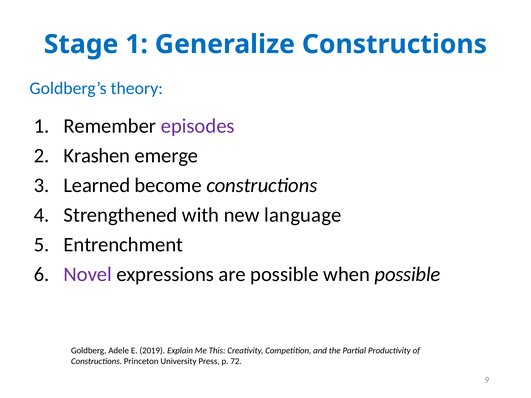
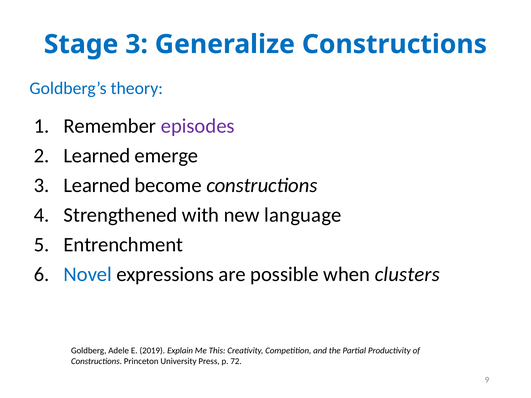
Stage 1: 1 -> 3 (137, 44)
2 Krashen: Krashen -> Learned (97, 156)
Novel colour: purple -> blue (88, 274)
when possible: possible -> clusters (407, 274)
